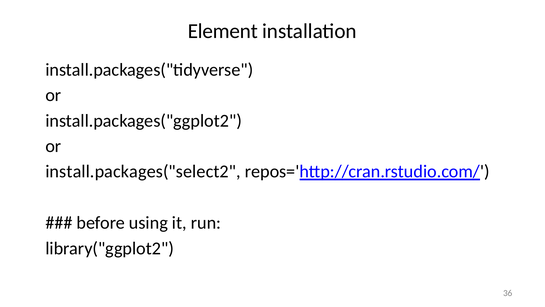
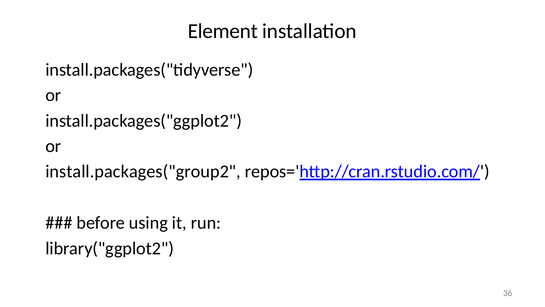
install.packages("select2: install.packages("select2 -> install.packages("group2 (143, 171)
